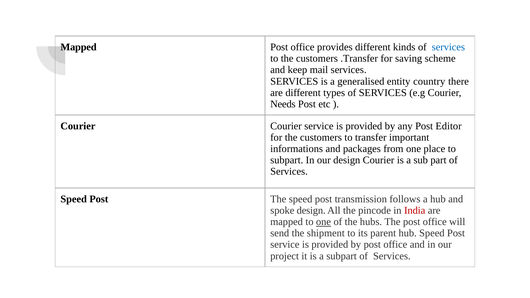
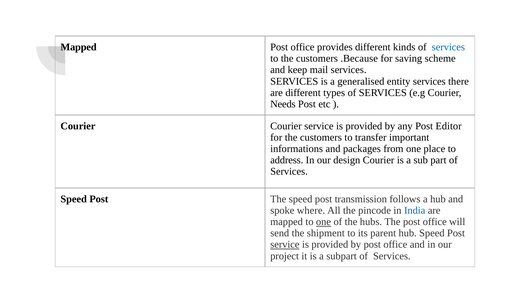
.Transfer: .Transfer -> .Because (359, 59)
entity country: country -> services (429, 81)
subpart: subpart -> address (287, 160)
spoke design: design -> where (311, 211)
India colour: red -> blue (415, 211)
service underline: none -> present (285, 245)
